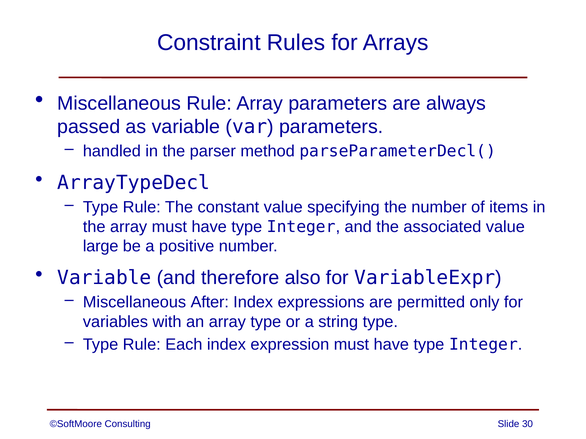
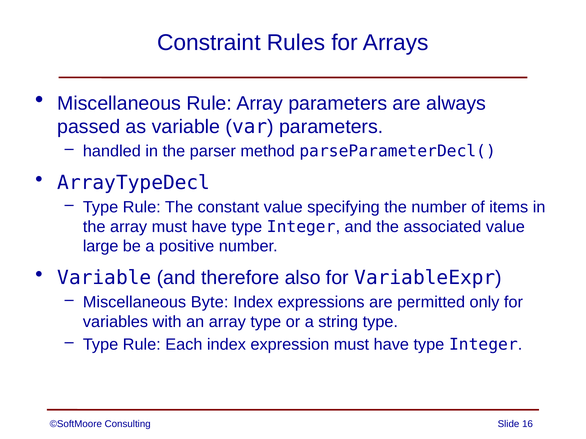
After: After -> Byte (210, 302)
30: 30 -> 16 (528, 425)
